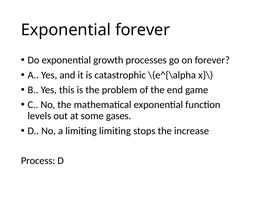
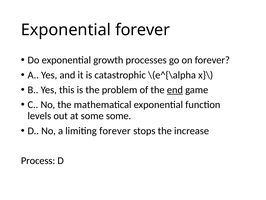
end underline: none -> present (175, 90)
some gases: gases -> some (119, 116)
limiting limiting: limiting -> forever (115, 130)
